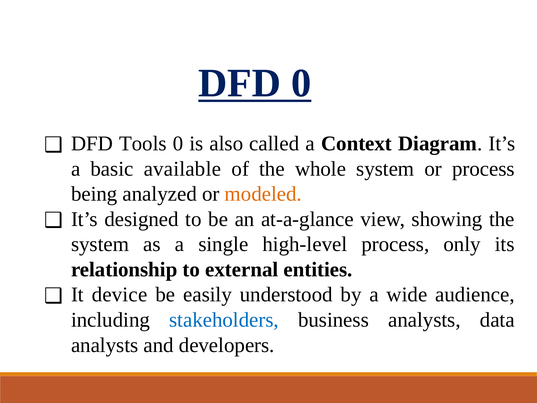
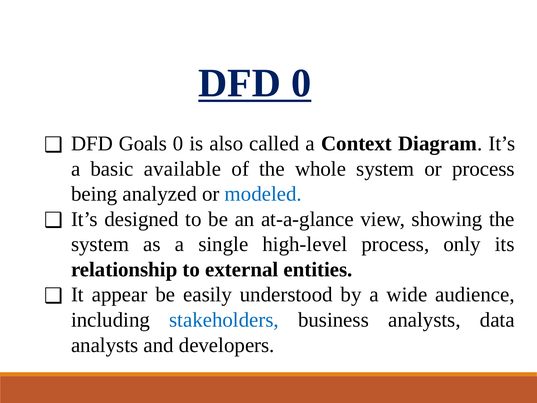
Tools: Tools -> Goals (143, 143)
modeled colour: orange -> blue (263, 194)
device: device -> appear (120, 294)
